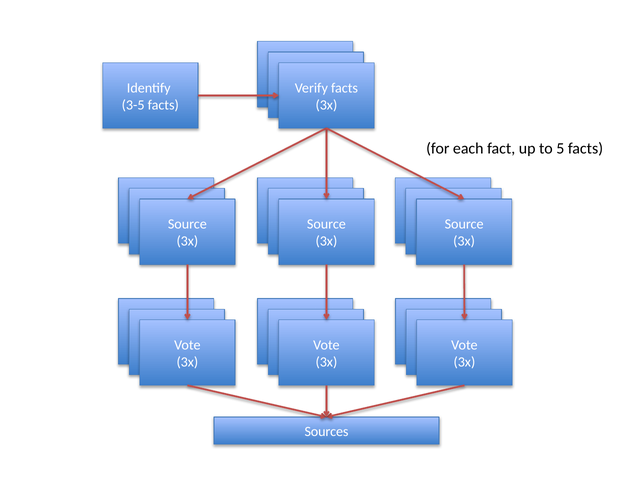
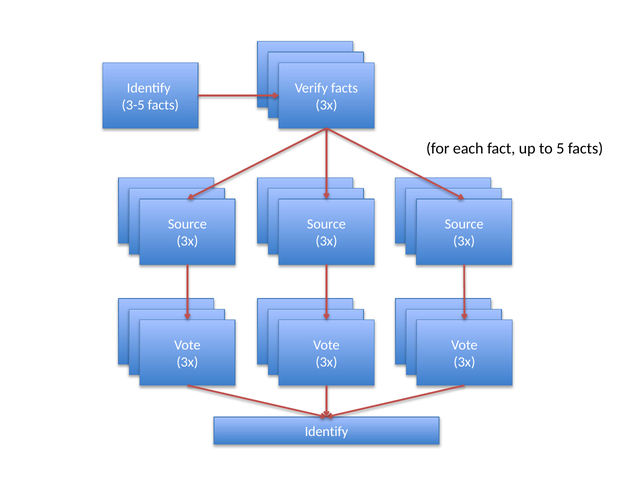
Sources: Sources -> Identify (326, 432)
